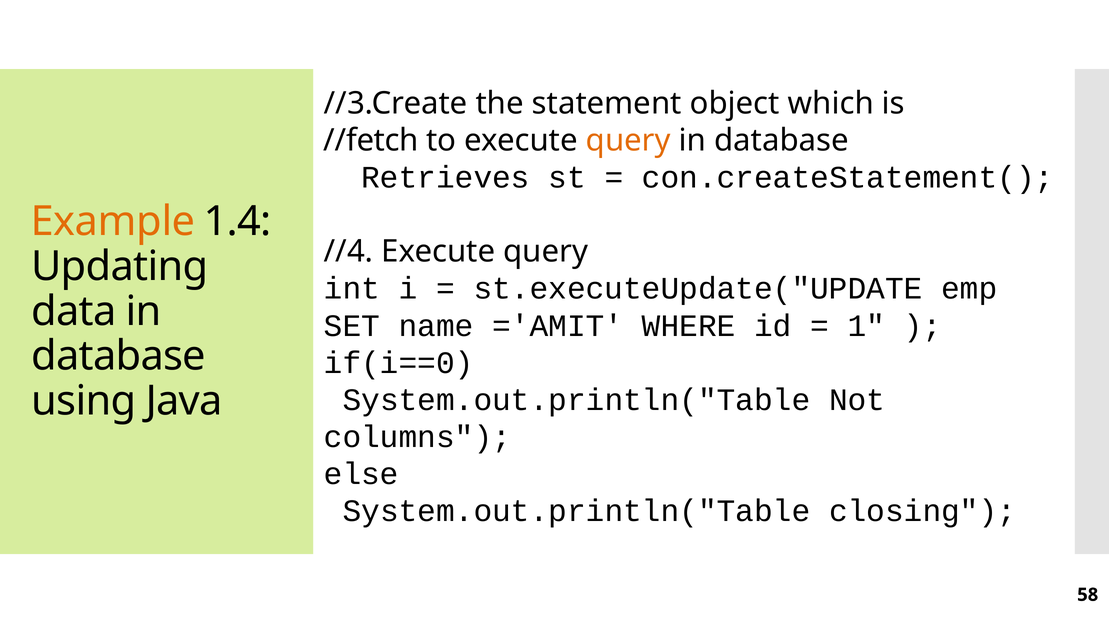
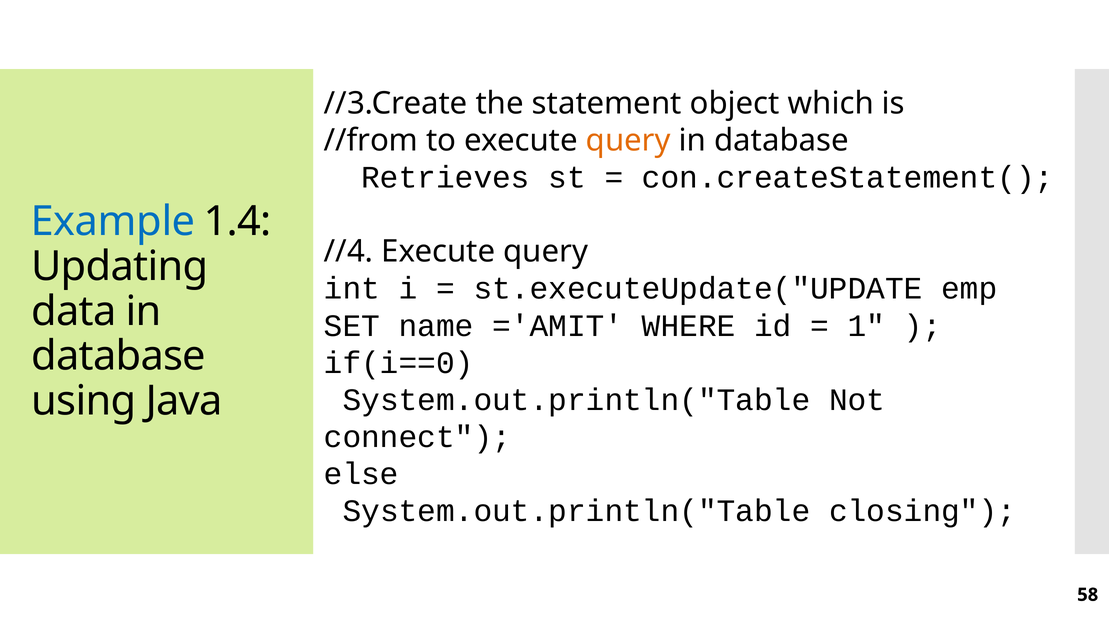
//fetch: //fetch -> //from (371, 140)
Example colour: orange -> blue (113, 221)
columns: columns -> connect (417, 437)
